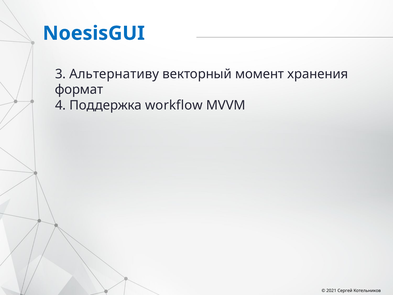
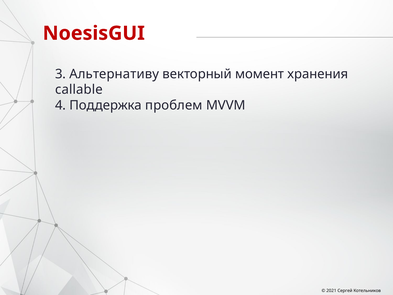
NoesisGUI colour: blue -> red (94, 33)
формат: формат -> callable (79, 90)
workflow: workflow -> проблем (174, 105)
